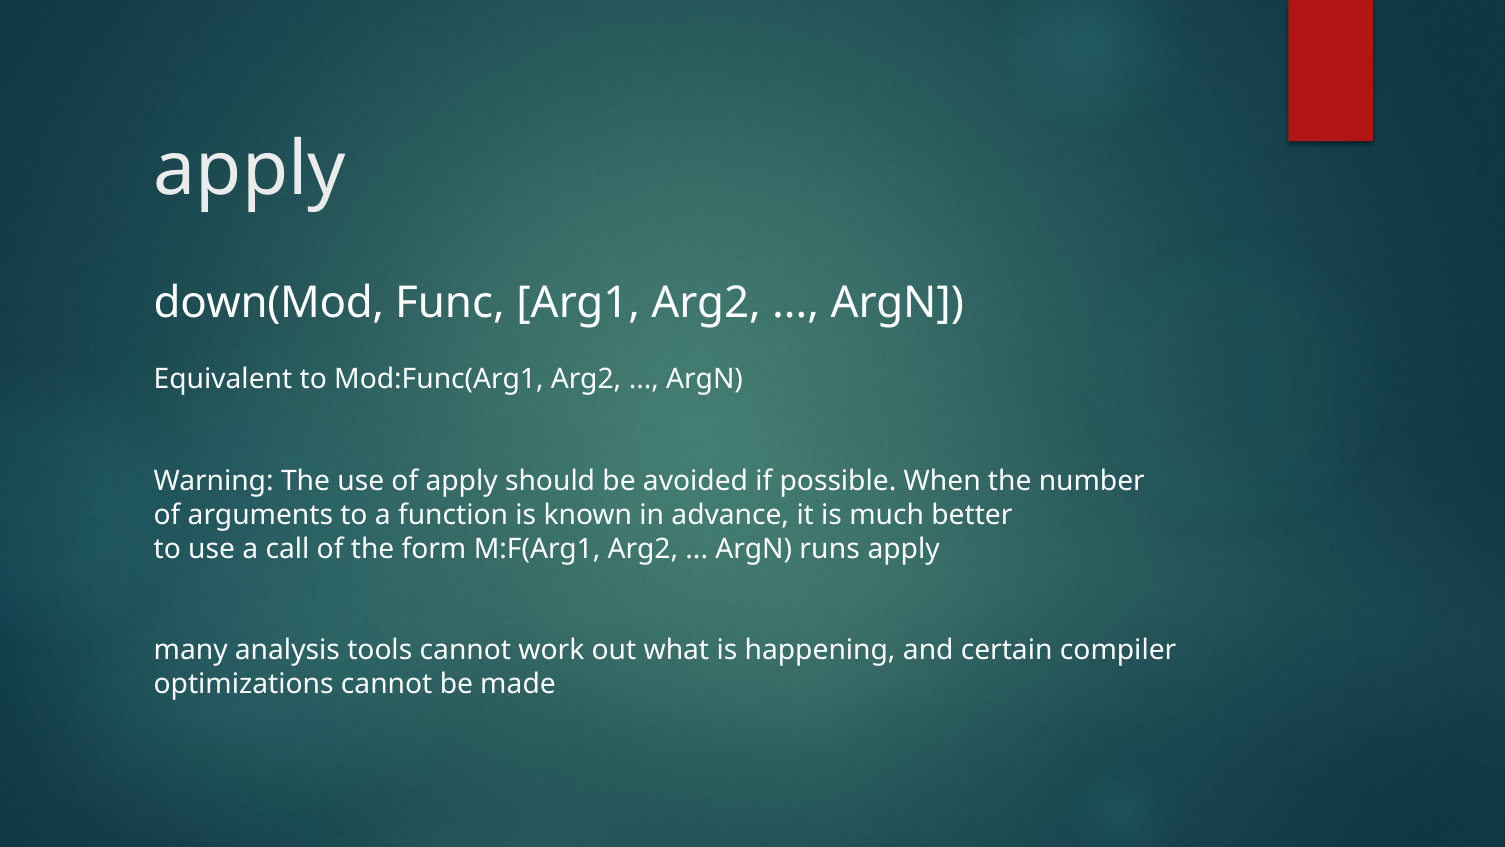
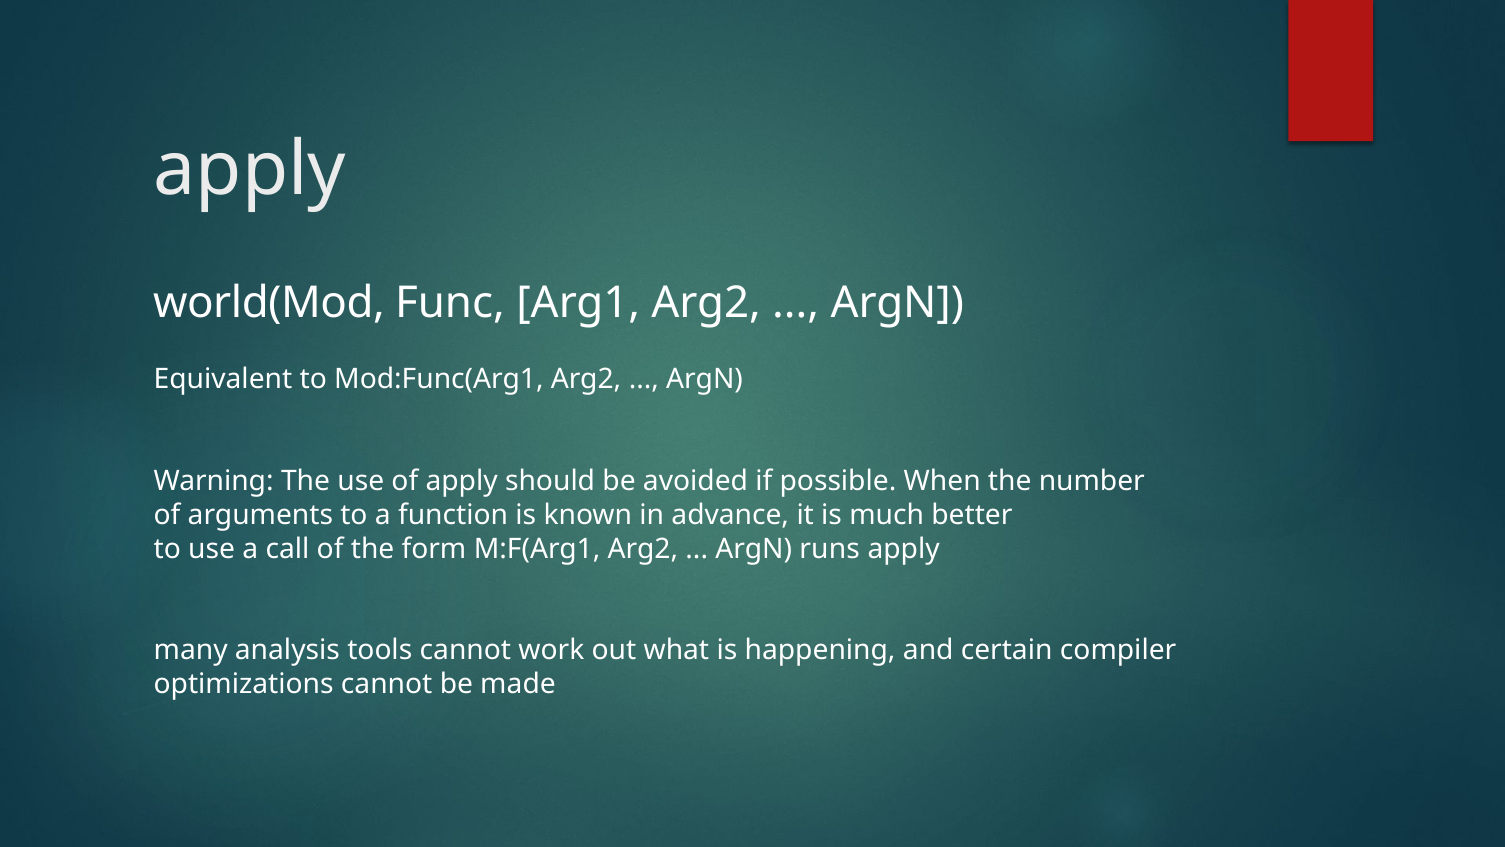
down(Mod: down(Mod -> world(Mod (269, 303)
